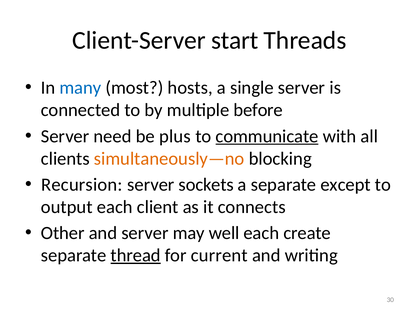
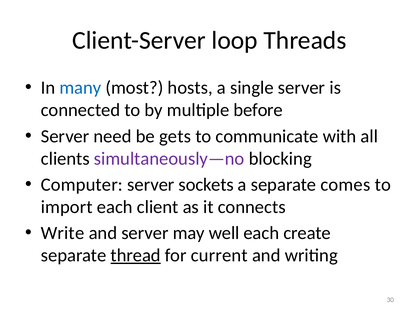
start: start -> loop (235, 41)
plus: plus -> gets (175, 136)
communicate underline: present -> none (267, 136)
simultaneously—no colour: orange -> purple (169, 159)
Recursion: Recursion -> Computer (82, 185)
except: except -> comes (345, 185)
output: output -> import (67, 207)
Other: Other -> Write (63, 233)
